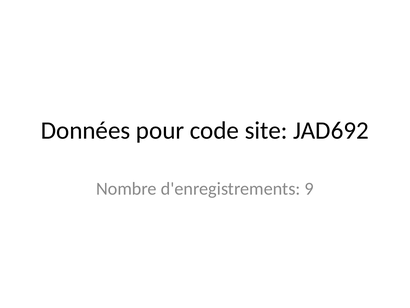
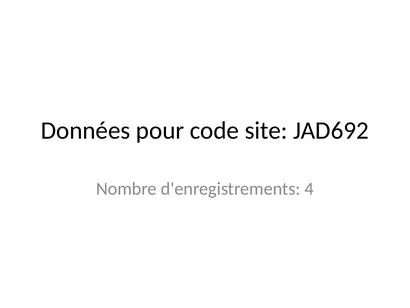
9: 9 -> 4 (309, 189)
